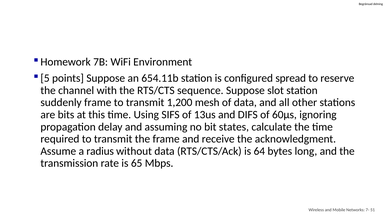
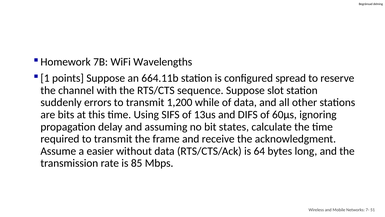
Environment: Environment -> Wavelengths (163, 62)
5: 5 -> 1 (45, 78)
654.11b: 654.11b -> 664.11b (160, 78)
suddenly frame: frame -> errors (98, 102)
mesh: mesh -> while (207, 102)
radius: radius -> easier (100, 151)
65: 65 -> 85 (137, 163)
